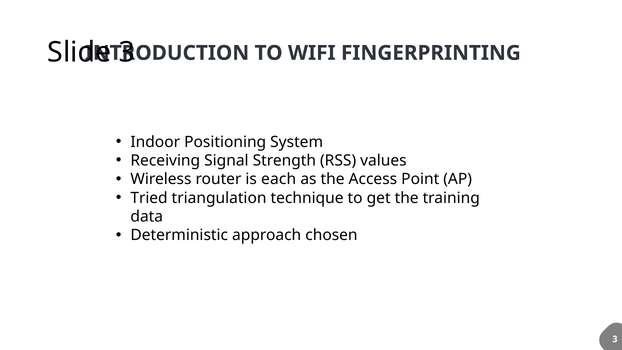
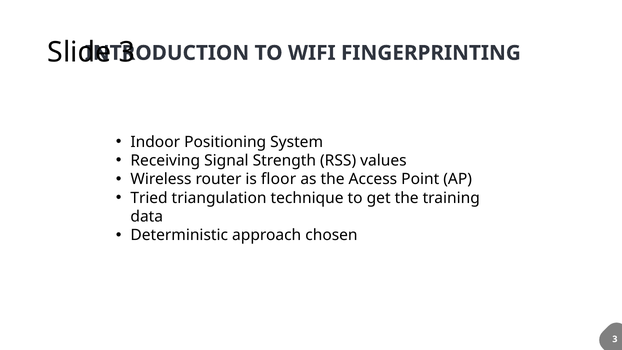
each: each -> floor (279, 179)
